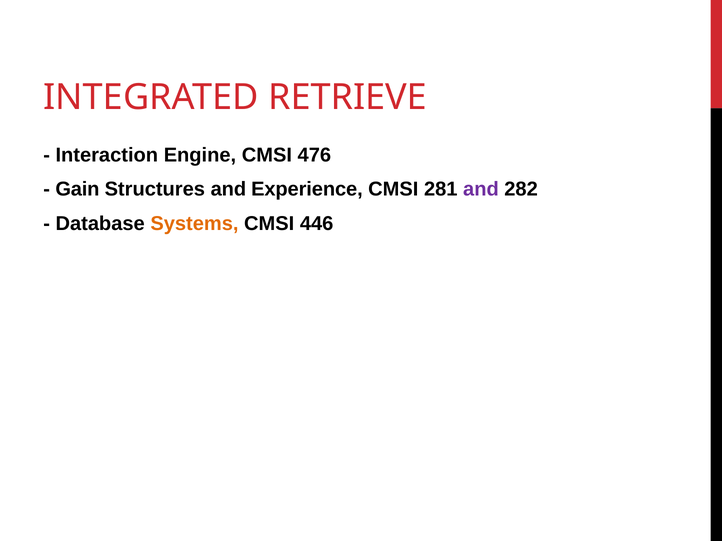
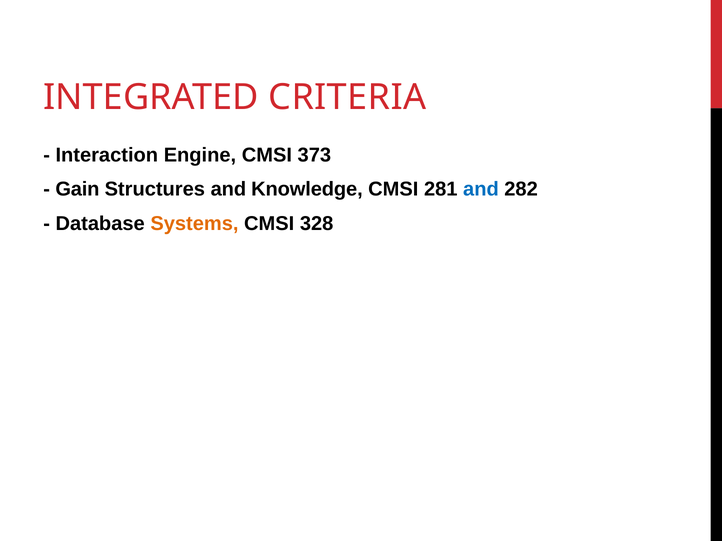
RETRIEVE: RETRIEVE -> CRITERIA (347, 98)
476: 476 -> 373 (314, 155)
Experience: Experience -> Knowledge (307, 190)
and colour: purple -> blue (481, 190)
446: 446 -> 328 (317, 224)
